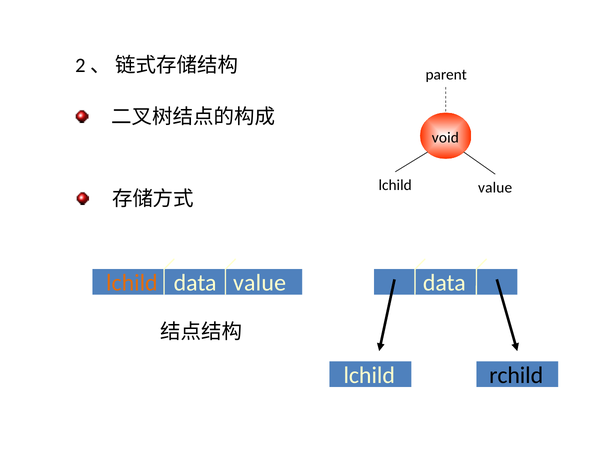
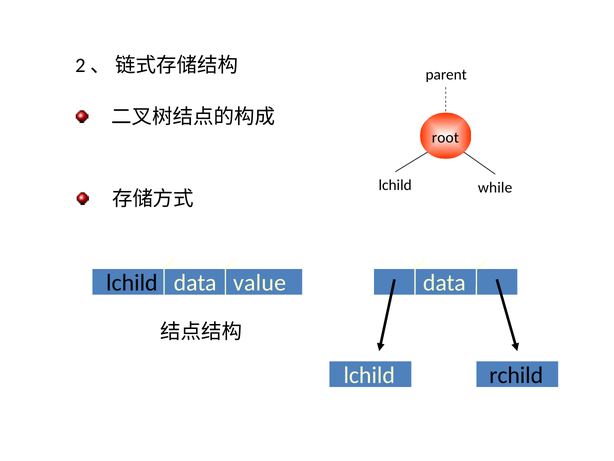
void: void -> root (445, 137)
lchild value: value -> while (495, 187)
lchild colour: orange -> black (132, 283)
